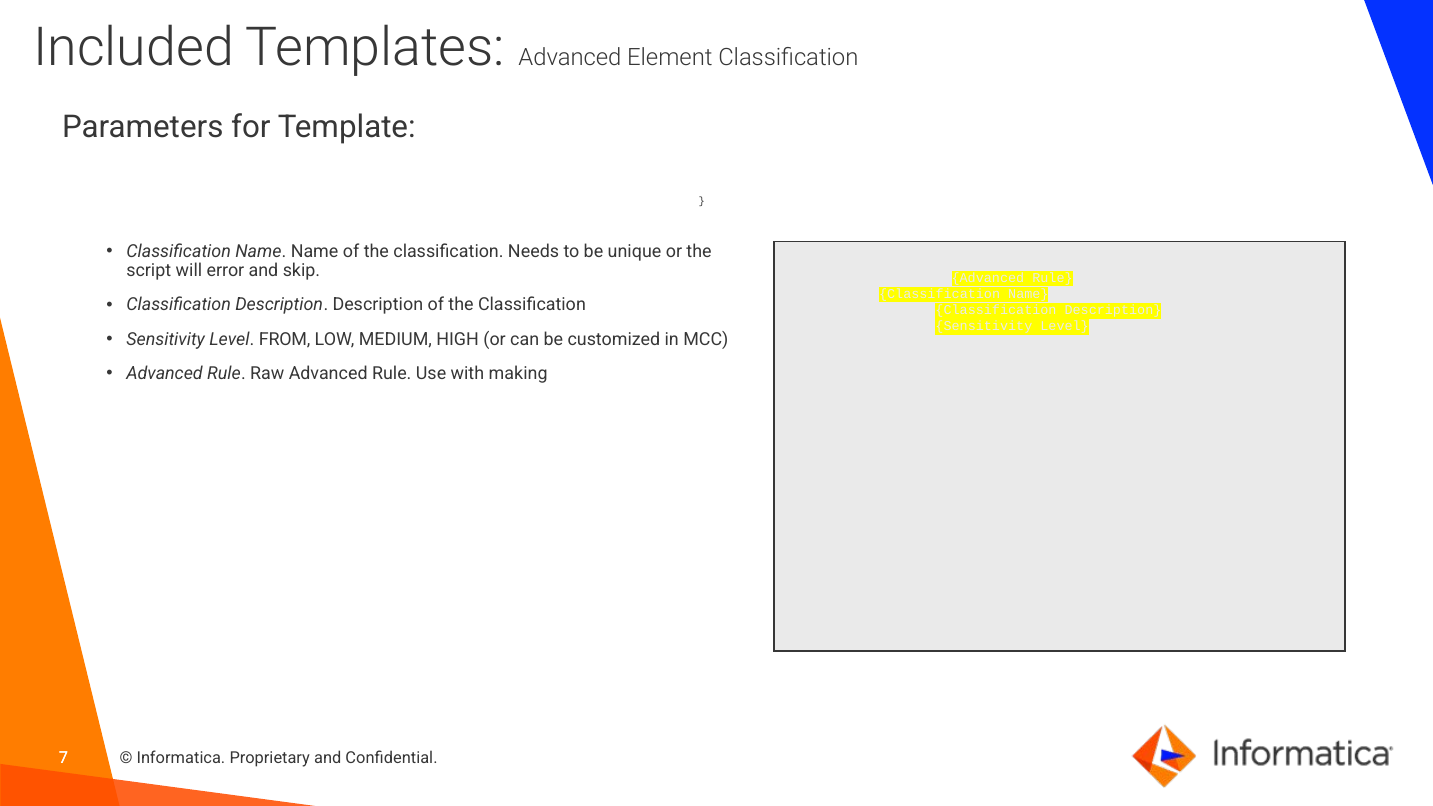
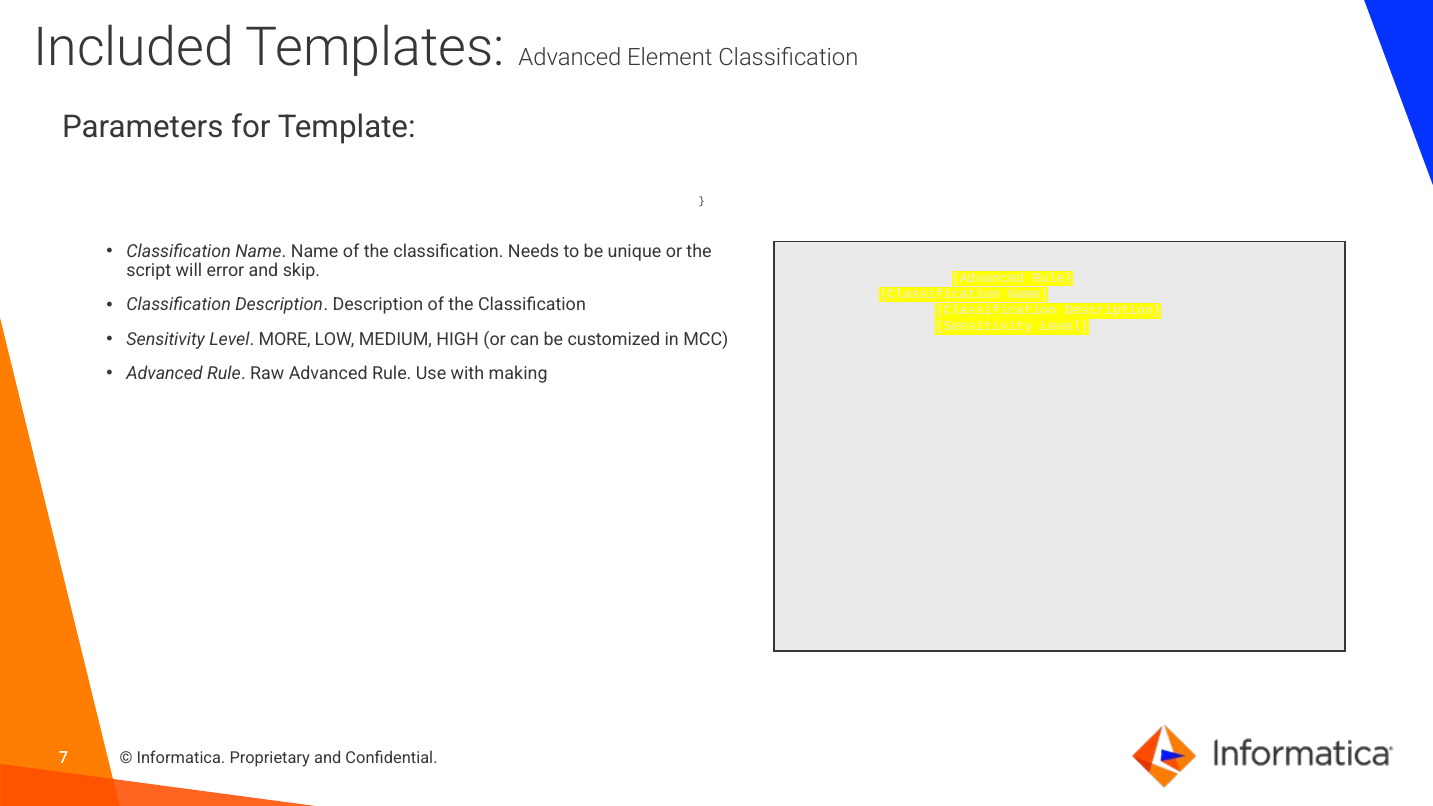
FROM: FROM -> MORE (285, 339)
